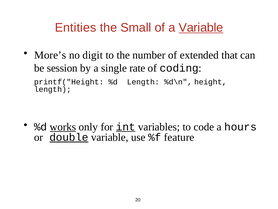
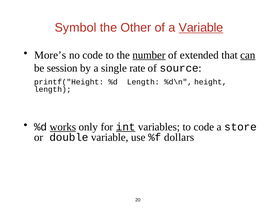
Entities: Entities -> Symbol (76, 27)
Small: Small -> Other (136, 27)
no digit: digit -> code (93, 55)
number underline: none -> present (149, 55)
can underline: none -> present (248, 55)
coding: coding -> source (179, 68)
hours: hours -> store (241, 127)
double underline: present -> none (69, 137)
feature: feature -> dollars (179, 137)
